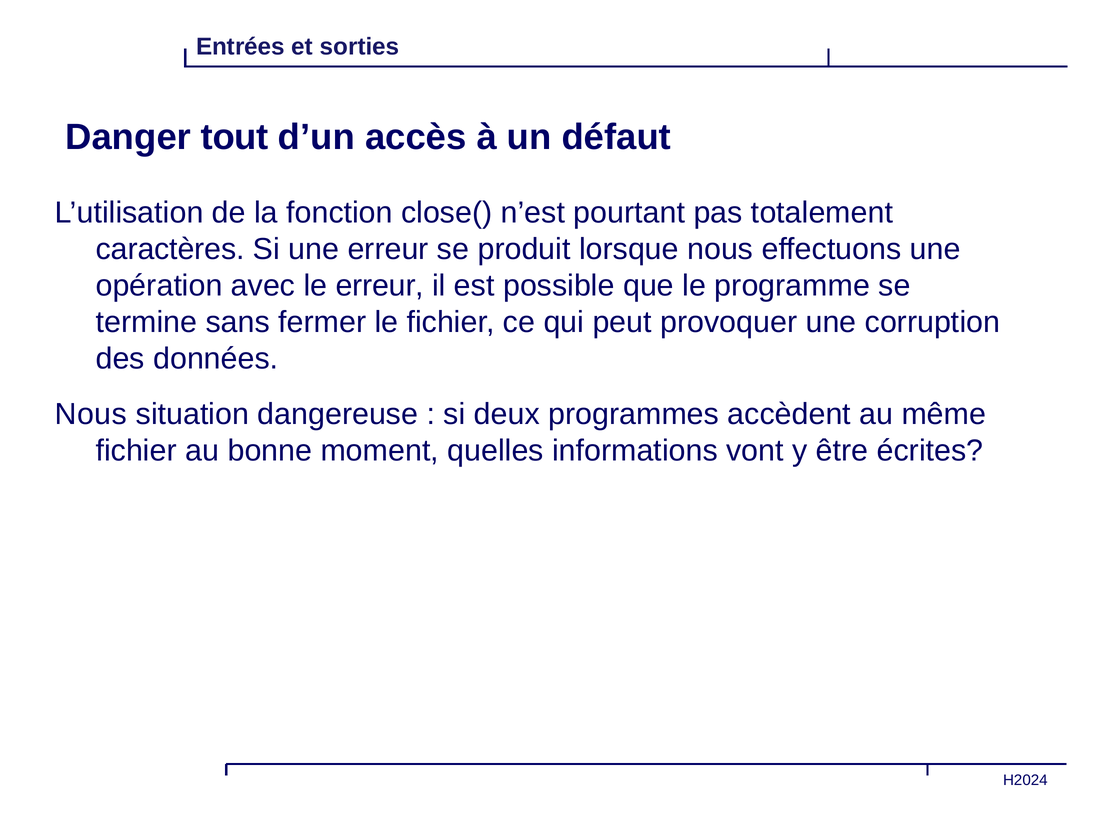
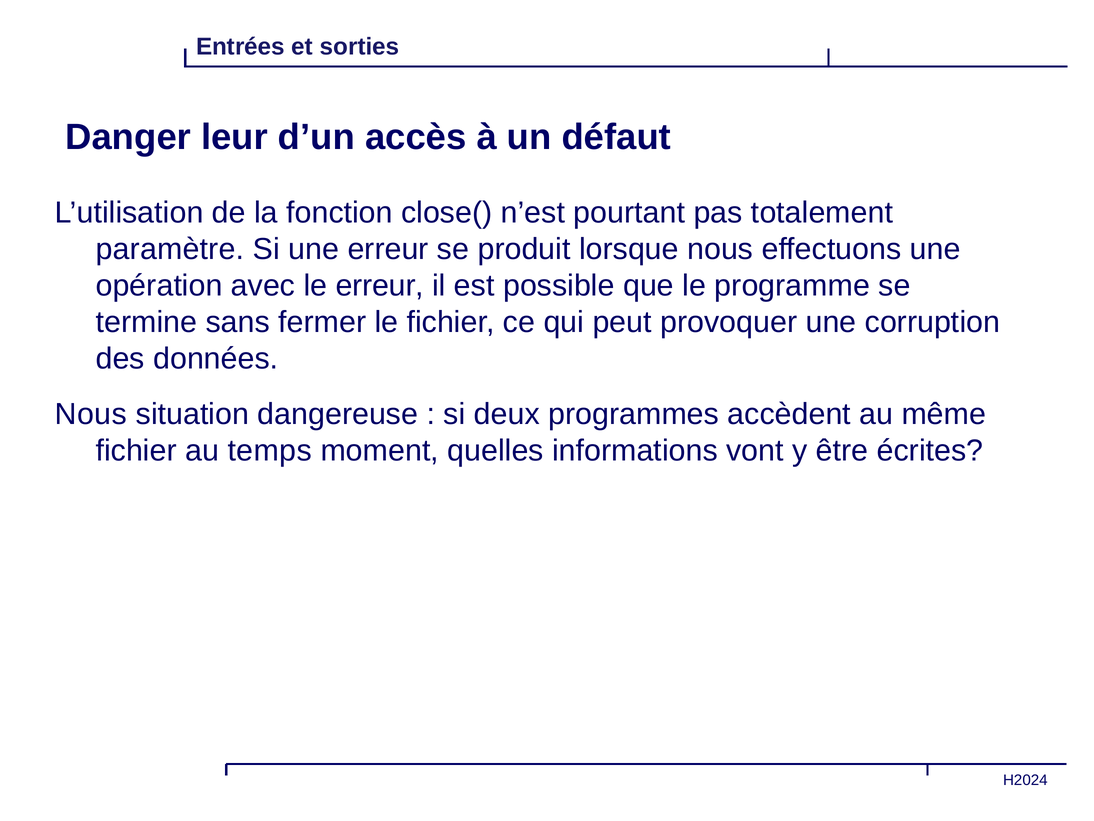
tout: tout -> leur (234, 137)
caractères: caractères -> paramètre (170, 249)
bonne: bonne -> temps (270, 450)
